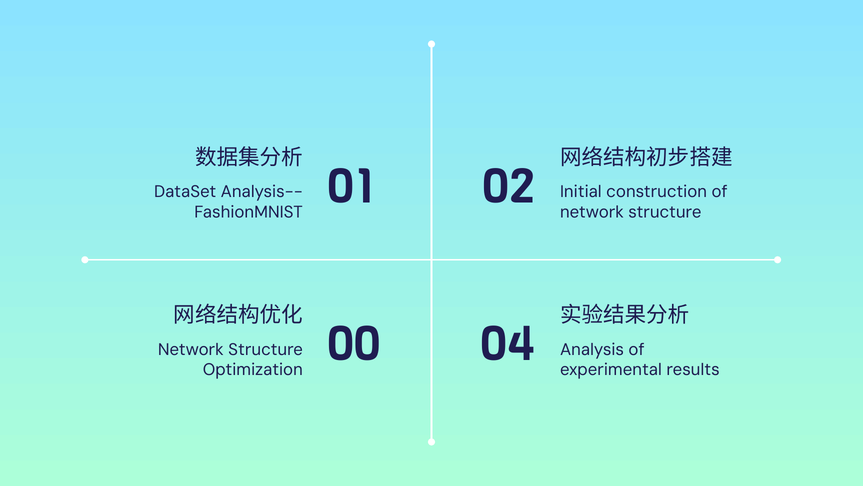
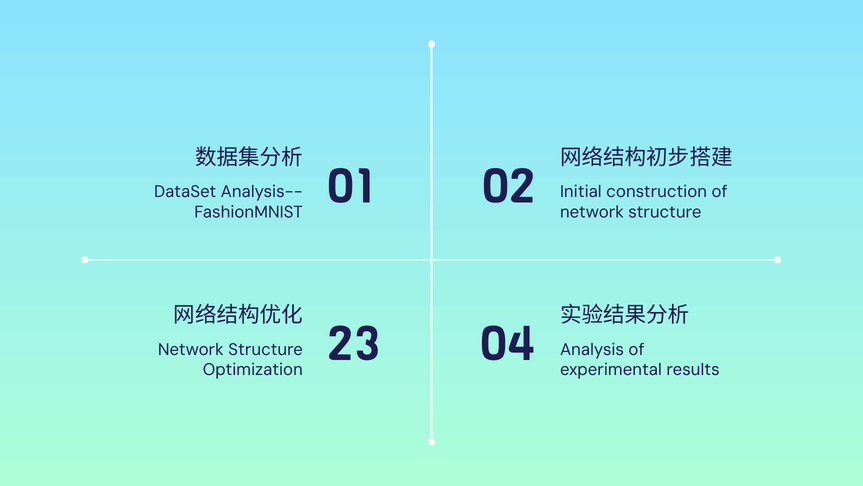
00: 00 -> 23 (354, 344)
